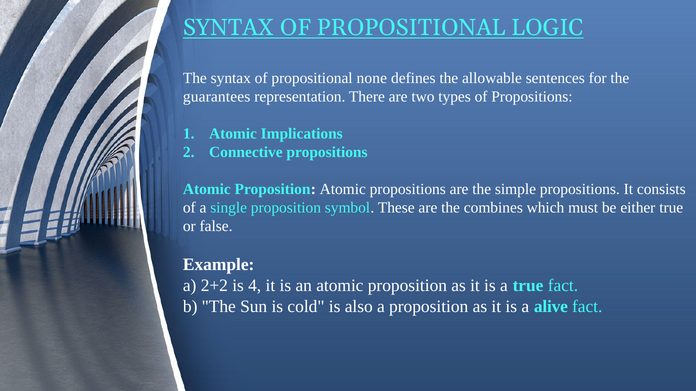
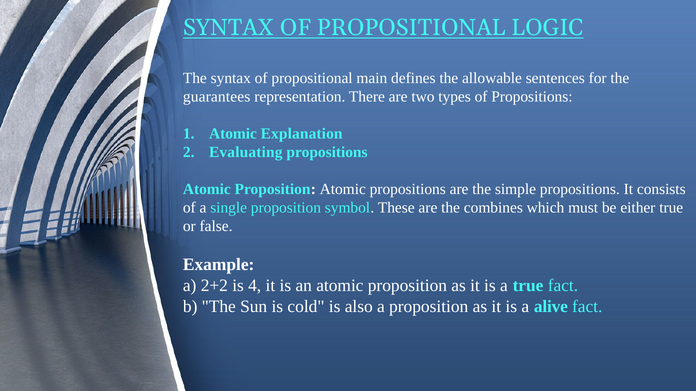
none: none -> main (372, 78)
Implications: Implications -> Explanation (302, 134)
Connective: Connective -> Evaluating (246, 152)
